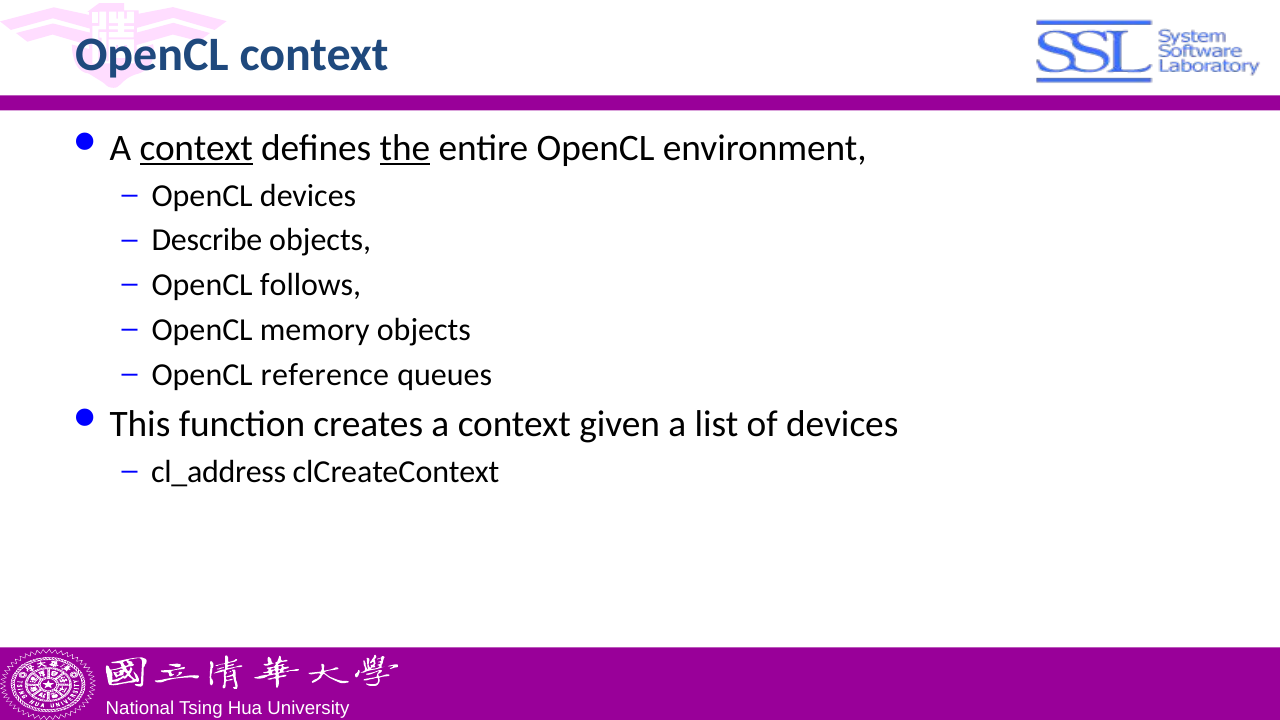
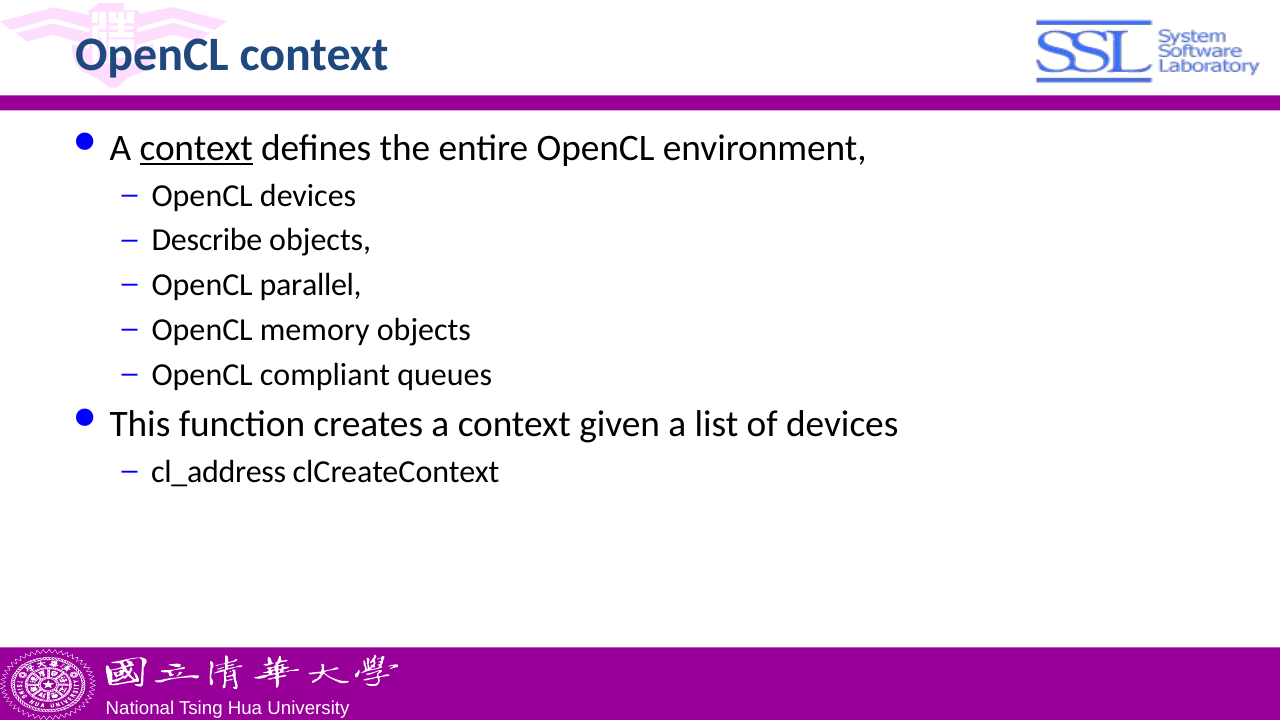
the underline: present -> none (405, 148)
follows: follows -> parallel (311, 285)
reference: reference -> compliant (325, 375)
